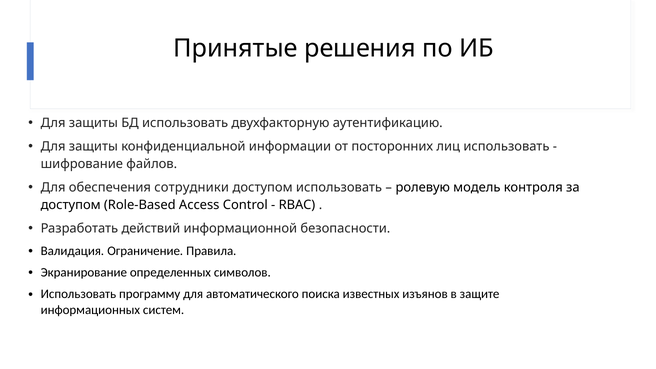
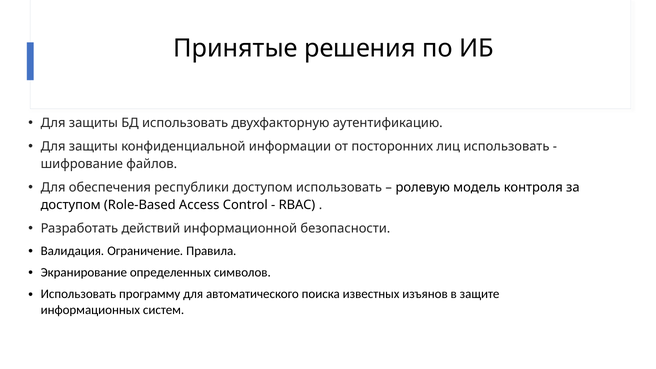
сотрудники: сотрудники -> республики (192, 188)
